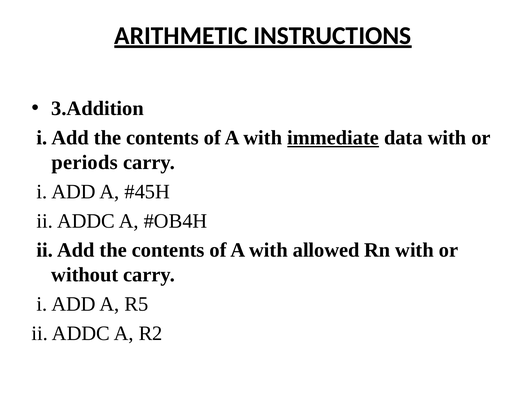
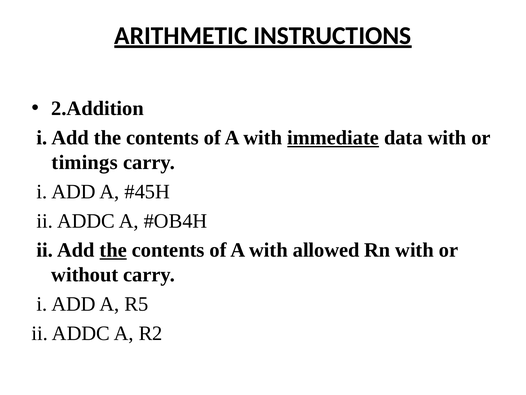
3.Addition: 3.Addition -> 2.Addition (98, 108)
periods: periods -> timings (85, 162)
the underline: none -> present (113, 250)
